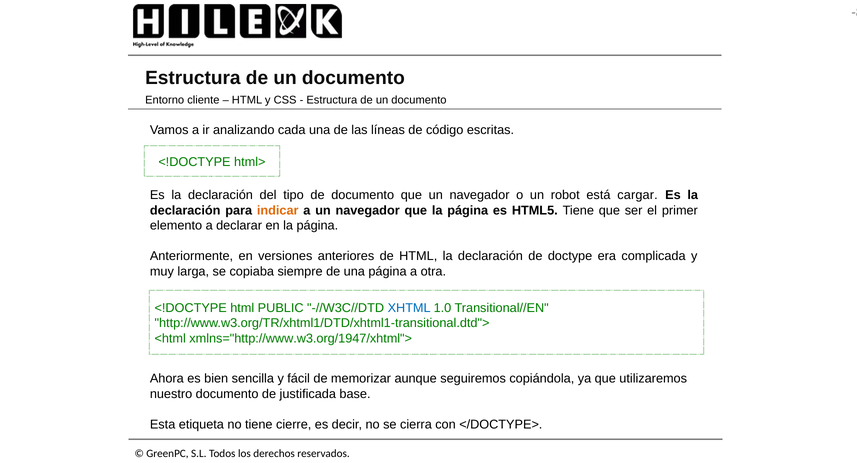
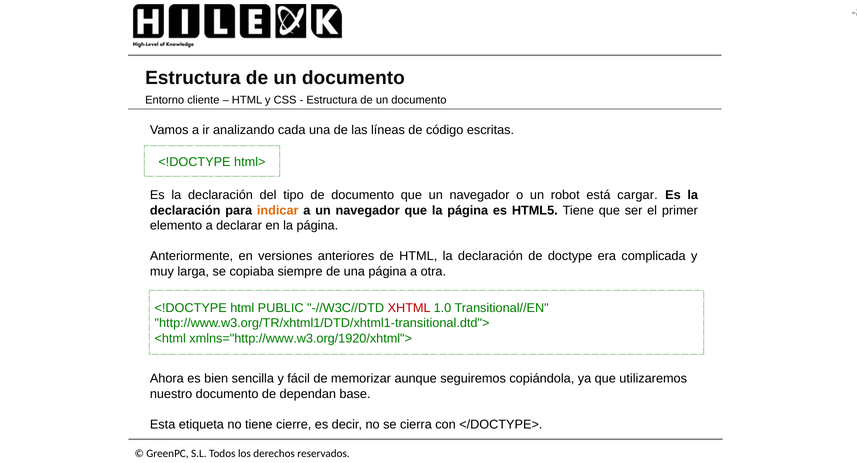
XHTML colour: blue -> red (409, 307)
xmlns="http://www.w3.org/1947/xhtml">: xmlns="http://www.w3.org/1947/xhtml"> -> xmlns="http://www.w3.org/1920/xhtml"> (301, 338)
justificada: justificada -> dependan (308, 393)
